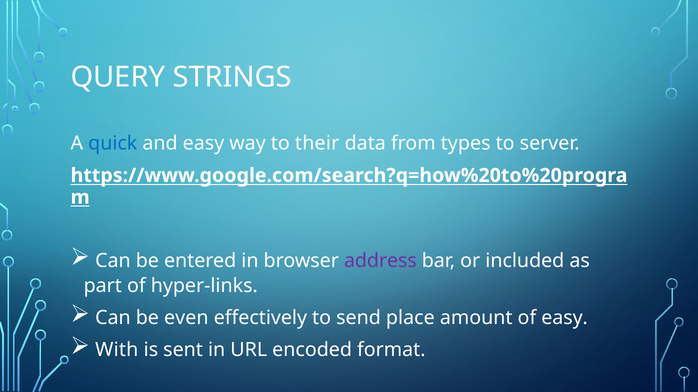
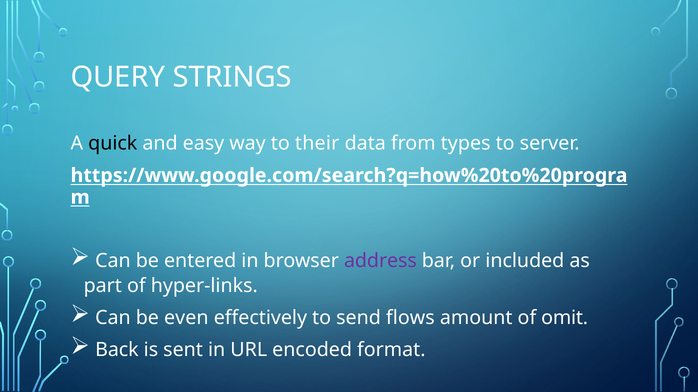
quick colour: blue -> black (113, 143)
place: place -> flows (410, 318)
of easy: easy -> omit (565, 318)
With: With -> Back (117, 350)
